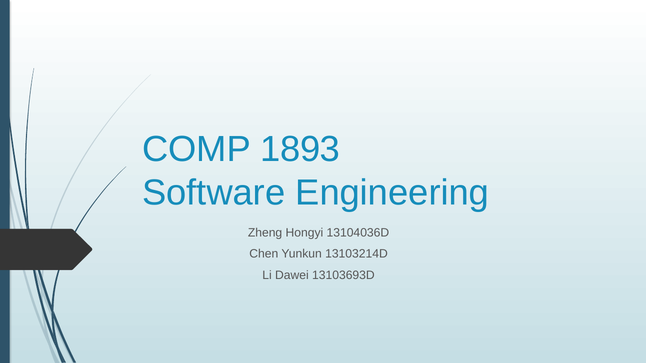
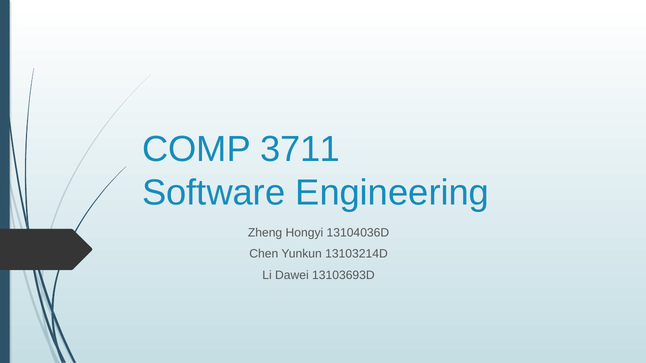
1893: 1893 -> 3711 (300, 149)
